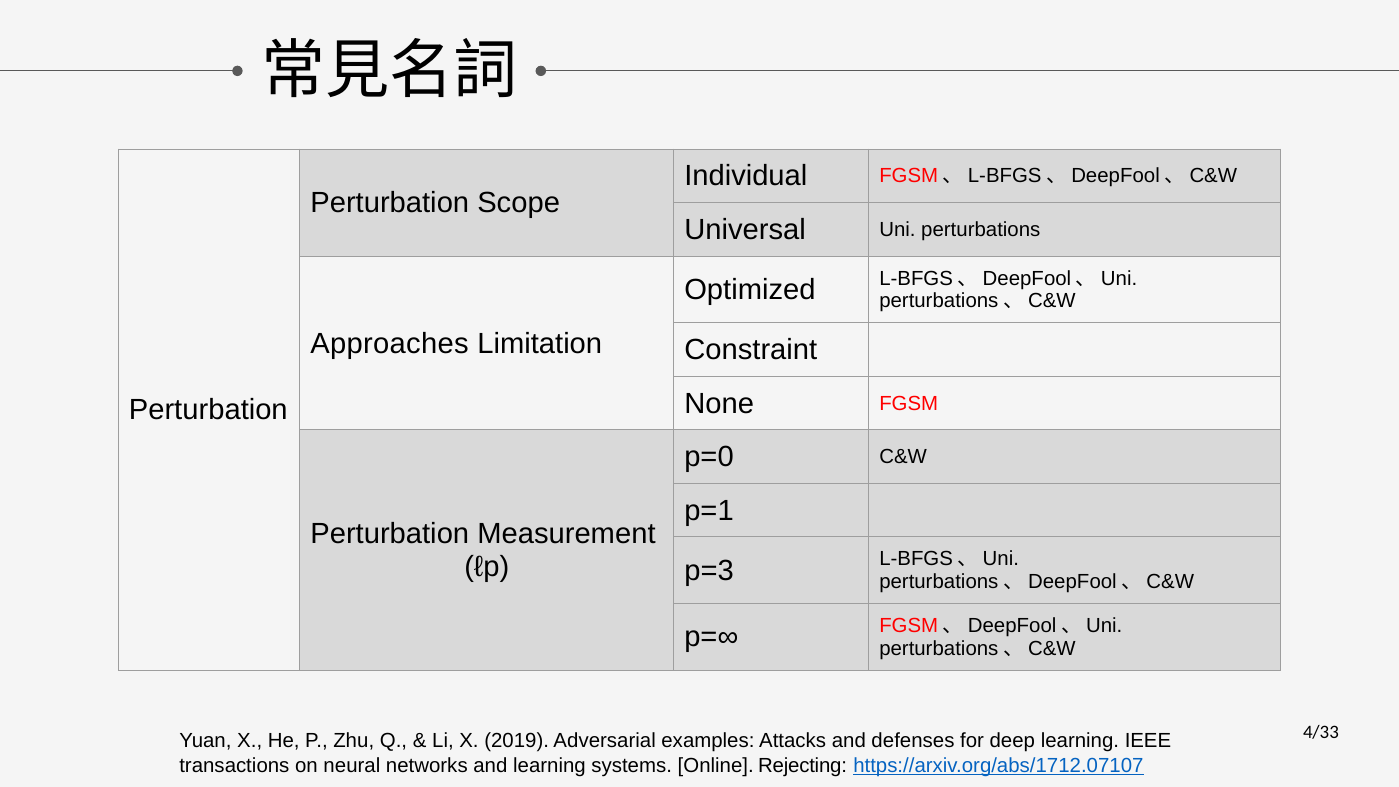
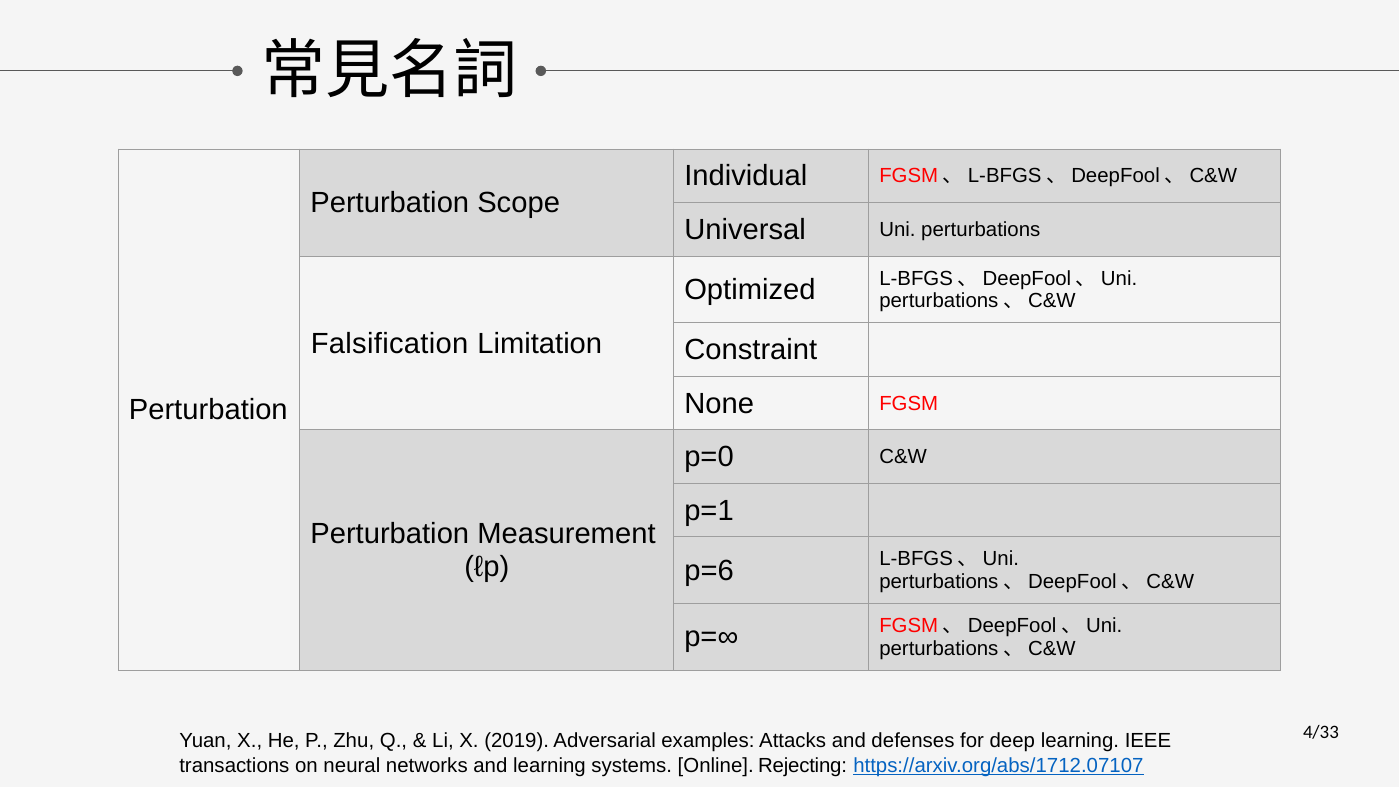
Approaches: Approaches -> Falsification (390, 343)
p=3: p=3 -> p=6 (709, 571)
